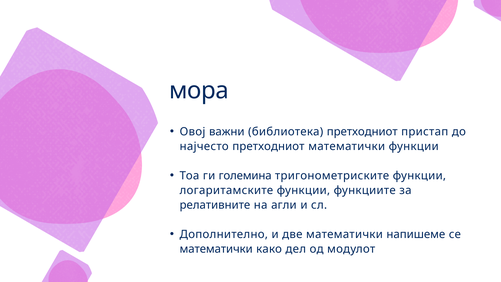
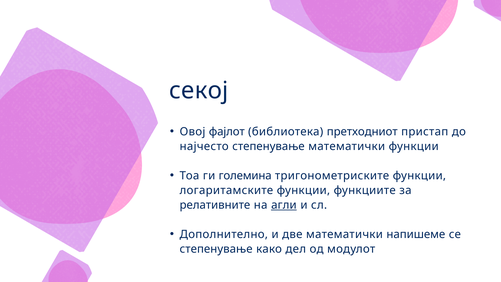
мора: мора -> секој (199, 91)
важни: важни -> фајлот (227, 132)
најчесто претходниот: претходниот -> степенување (268, 146)
агли underline: none -> present (284, 205)
математички: математички -> степенување (216, 249)
